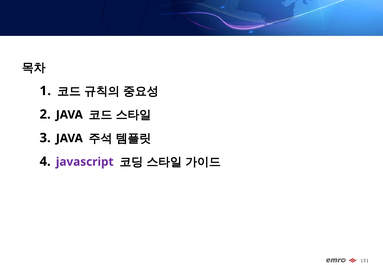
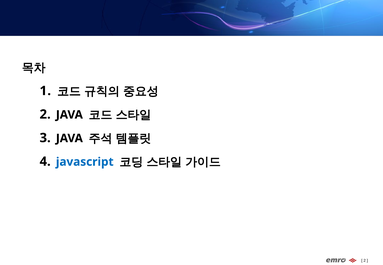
javascript colour: purple -> blue (85, 162)
